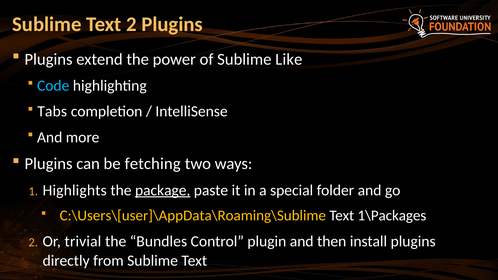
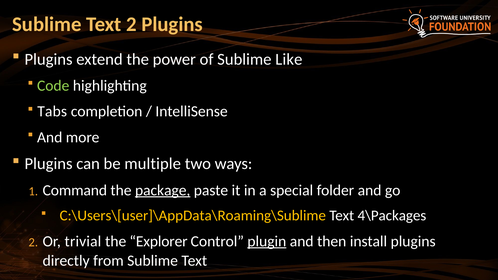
Code colour: light blue -> light green (53, 86)
fetching: fetching -> multiple (153, 164)
Highlights: Highlights -> Command (75, 190)
1\Packages: 1\Packages -> 4\Packages (392, 216)
Bundles: Bundles -> Explorer (159, 241)
plugin underline: none -> present (267, 241)
